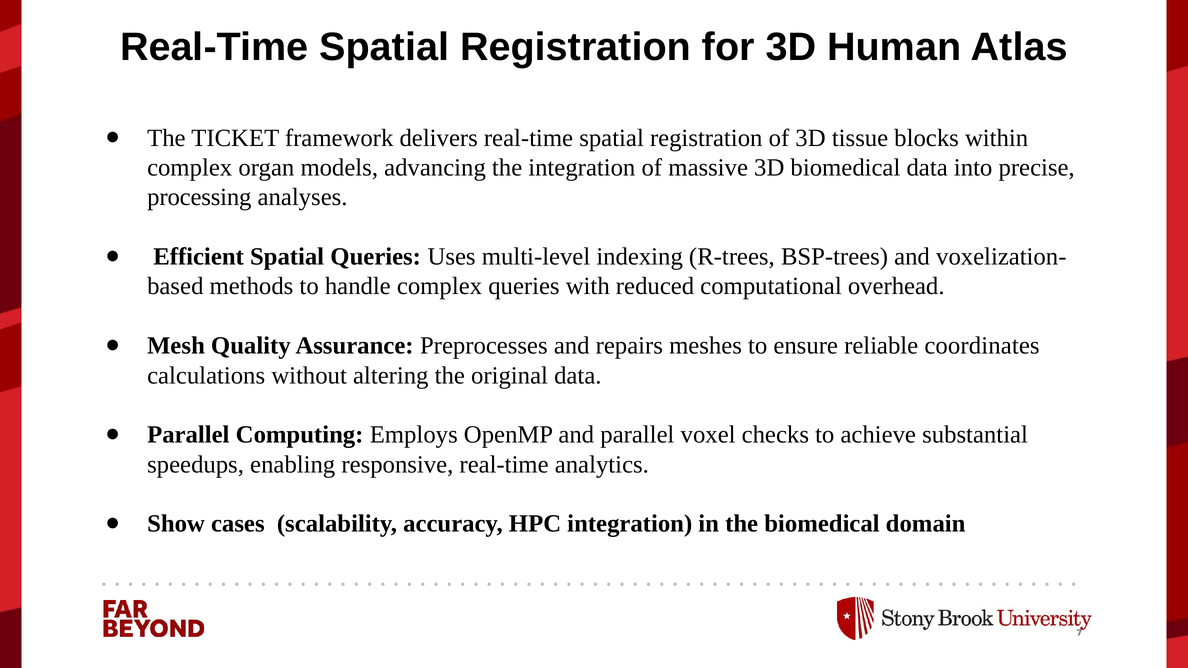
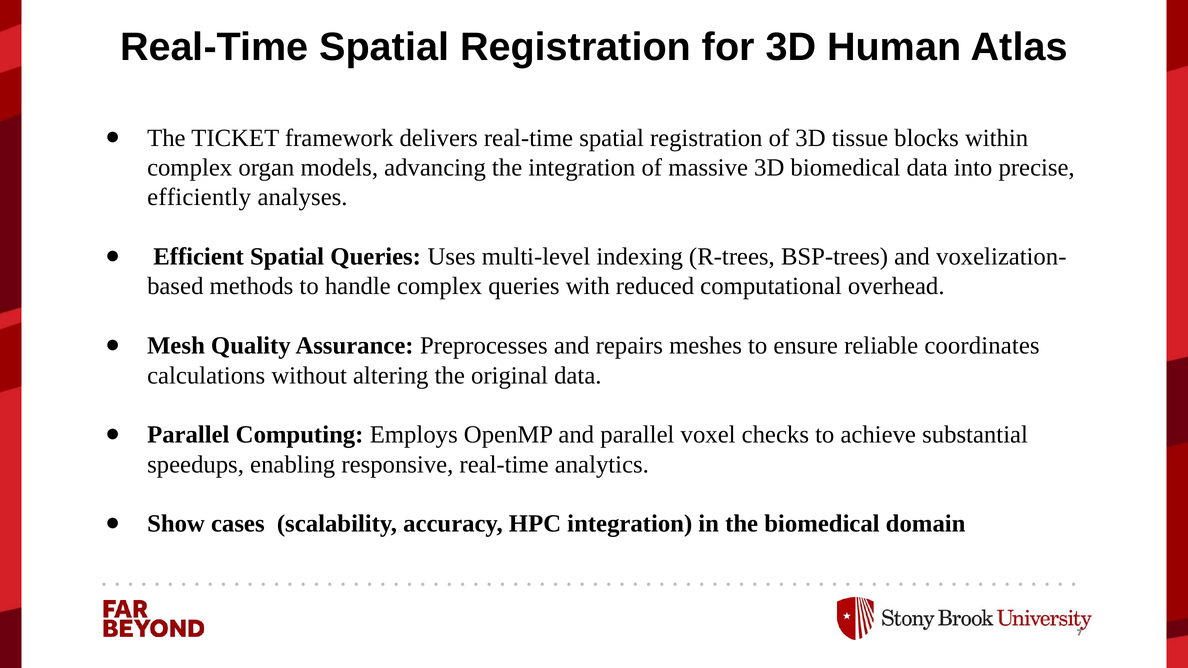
processing: processing -> efficiently (199, 197)
